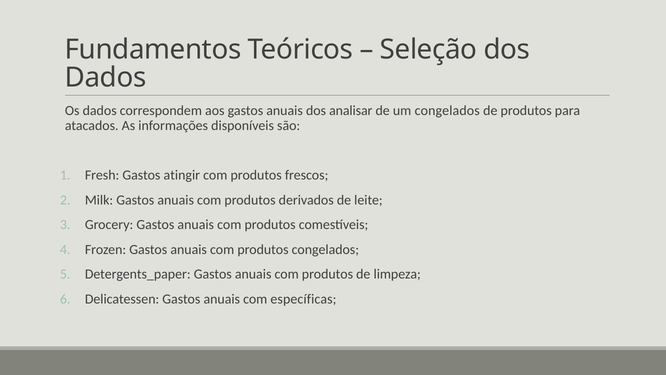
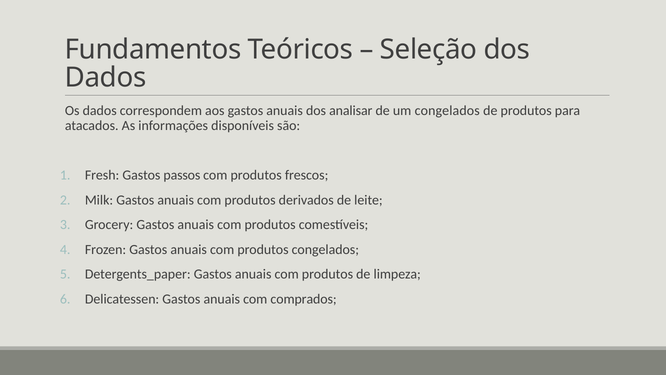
atingir: atingir -> passos (182, 175)
específicas: específicas -> comprados (304, 299)
